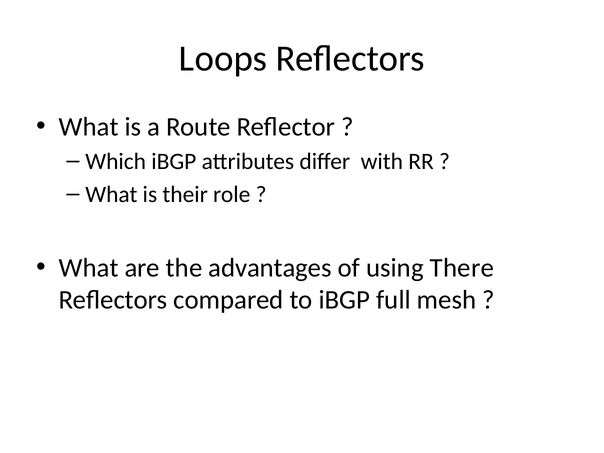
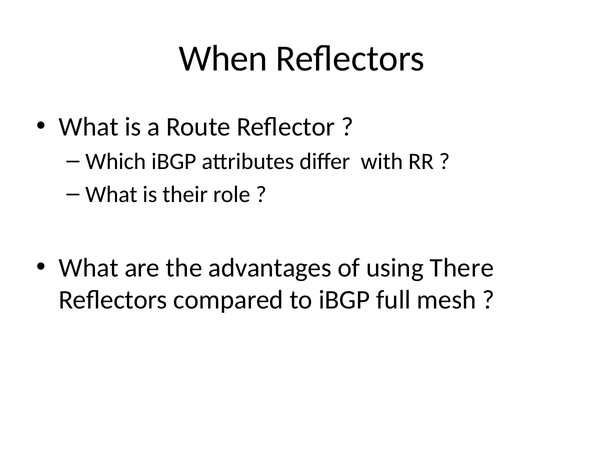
Loops: Loops -> When (223, 58)
